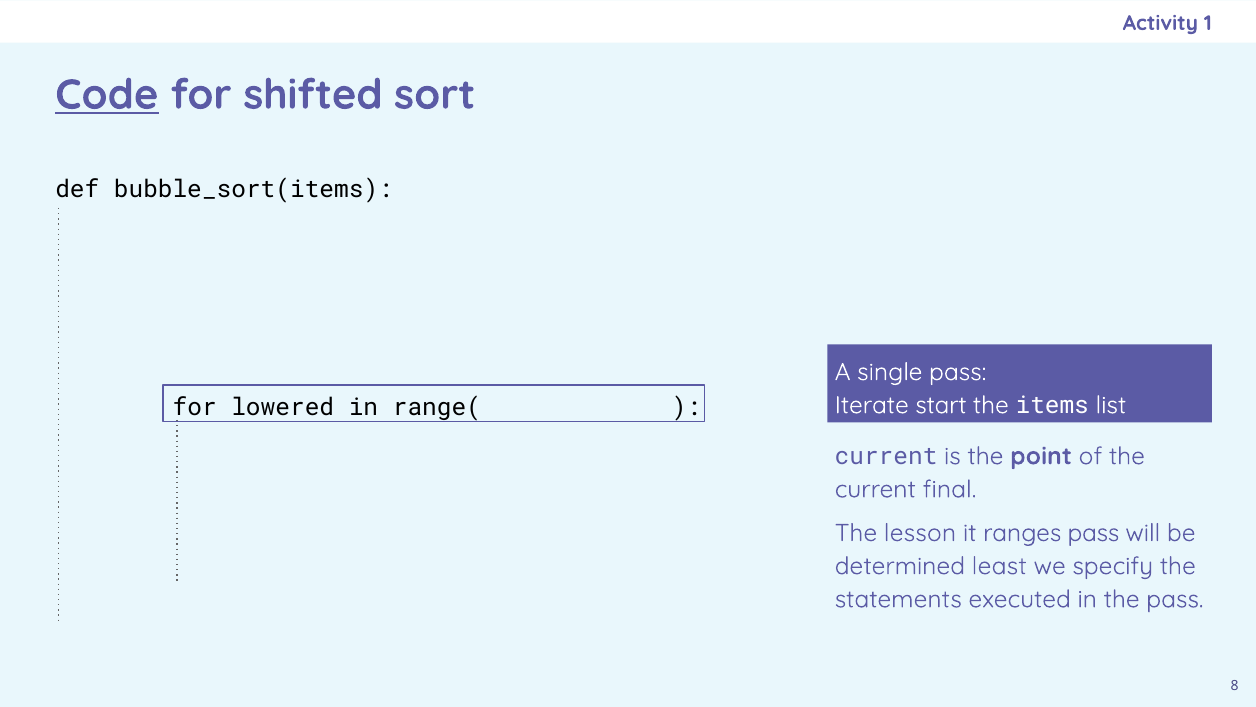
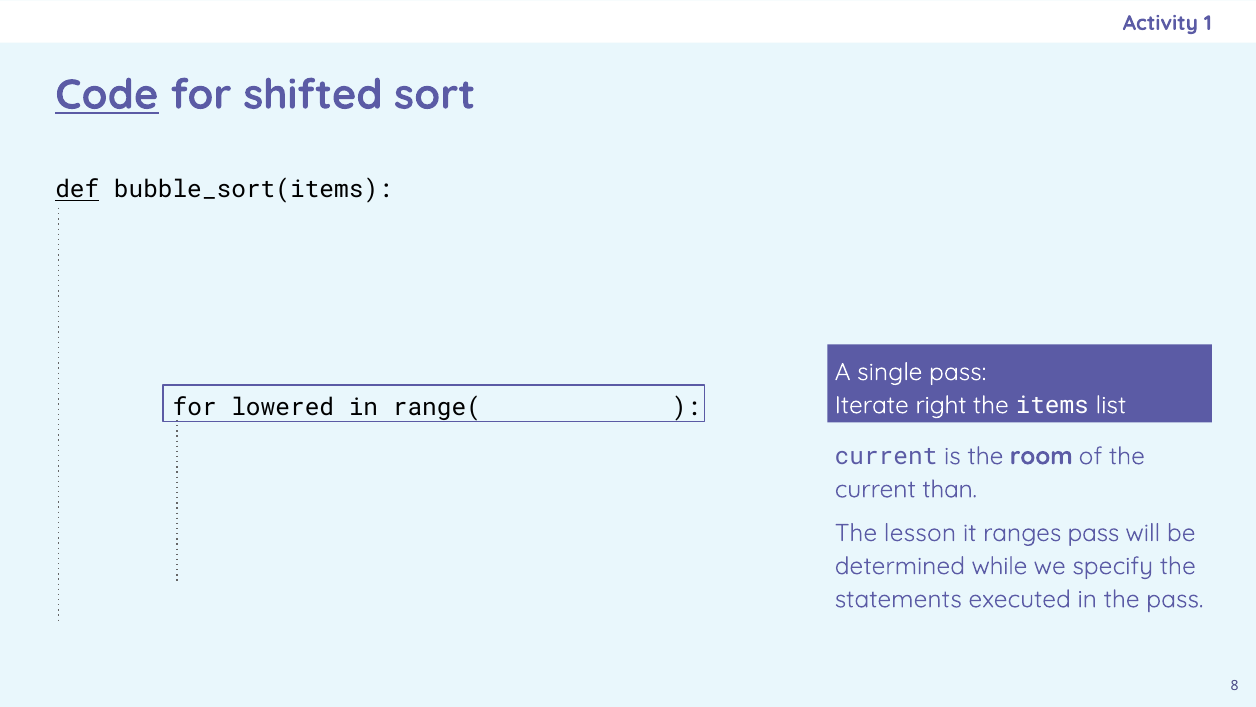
def underline: none -> present (77, 190)
start: start -> right (941, 405)
point: point -> room (1041, 456)
final: final -> than (950, 489)
least: least -> while (999, 566)
